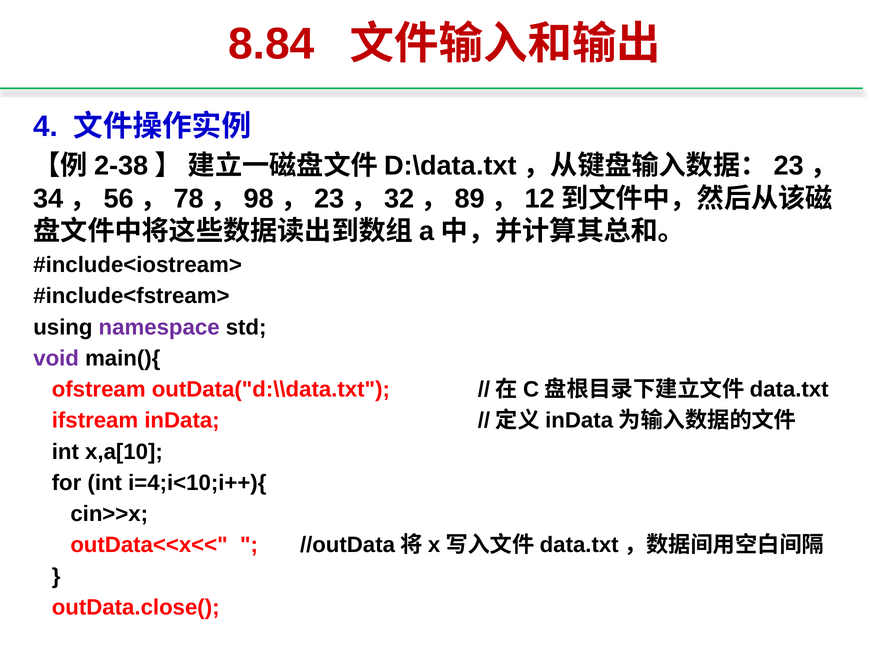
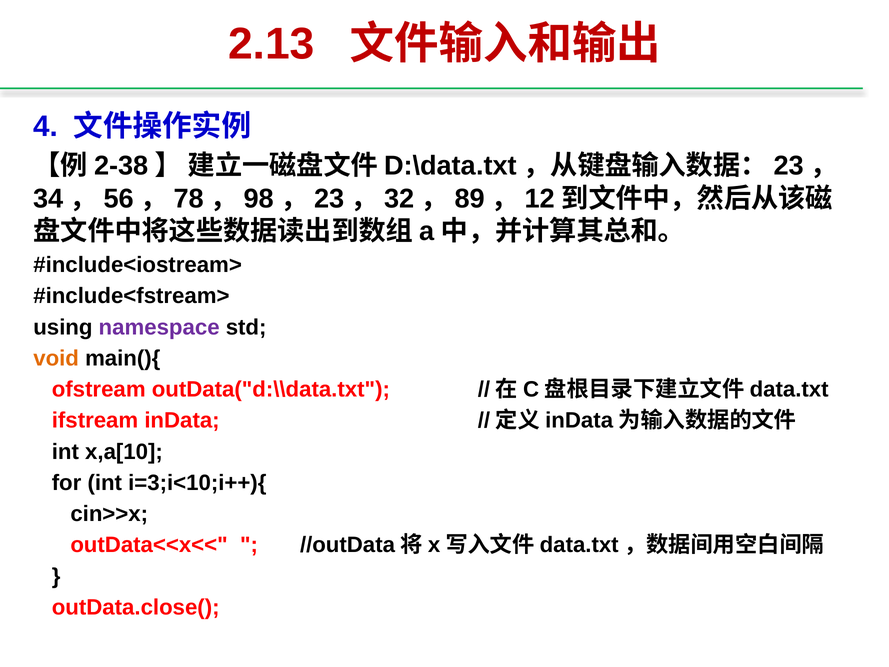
8.84: 8.84 -> 2.13 (271, 44)
void colour: purple -> orange (56, 358)
i=4;i<10;i++){: i=4;i<10;i++){ -> i=3;i<10;i++){ (197, 483)
